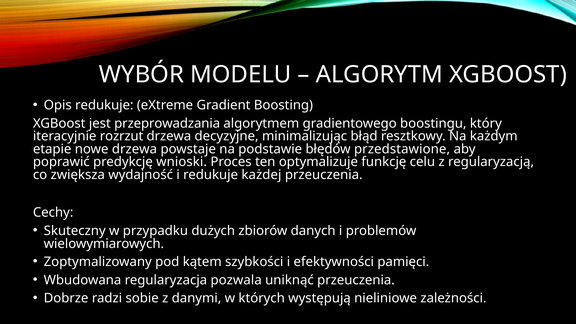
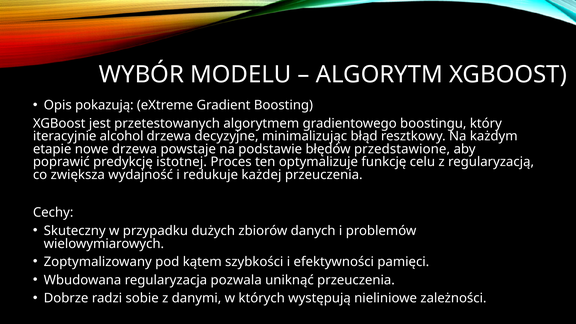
Opis redukuje: redukuje -> pokazują (104, 105)
przeprowadzania: przeprowadzania -> przetestowanych (167, 123)
rozrzut: rozrzut -> alcohol (122, 136)
wnioski: wnioski -> istotnej (182, 162)
